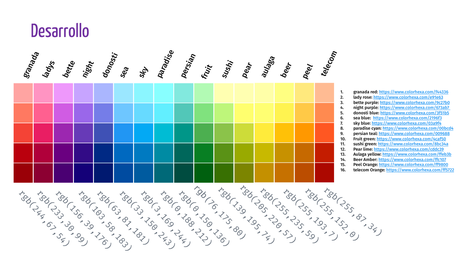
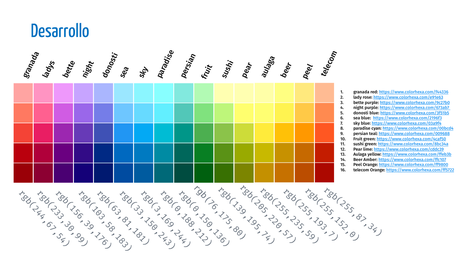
Desarrollo colour: purple -> blue (60, 31)
